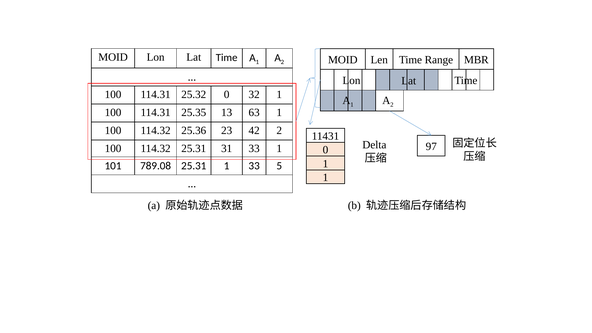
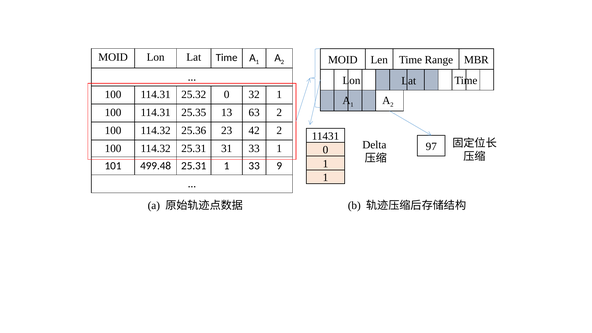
63 1: 1 -> 2 (279, 113)
789.08: 789.08 -> 499.48 (156, 166)
5: 5 -> 9 (279, 166)
